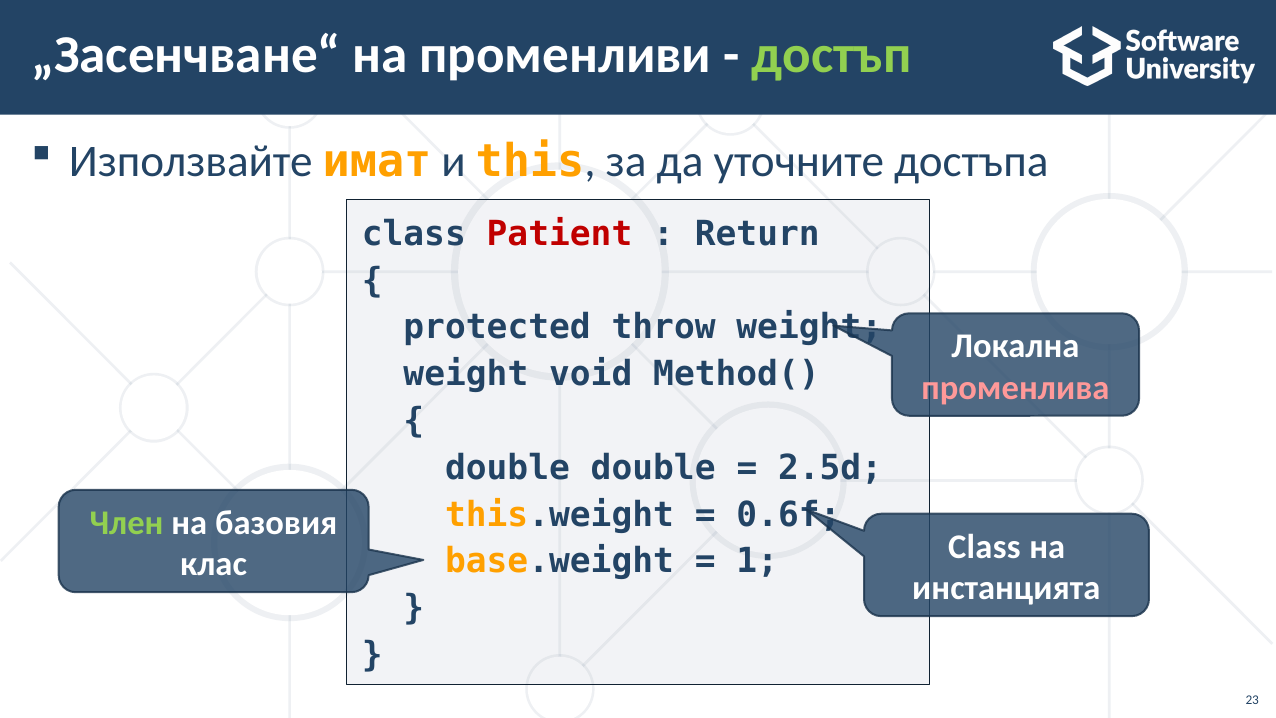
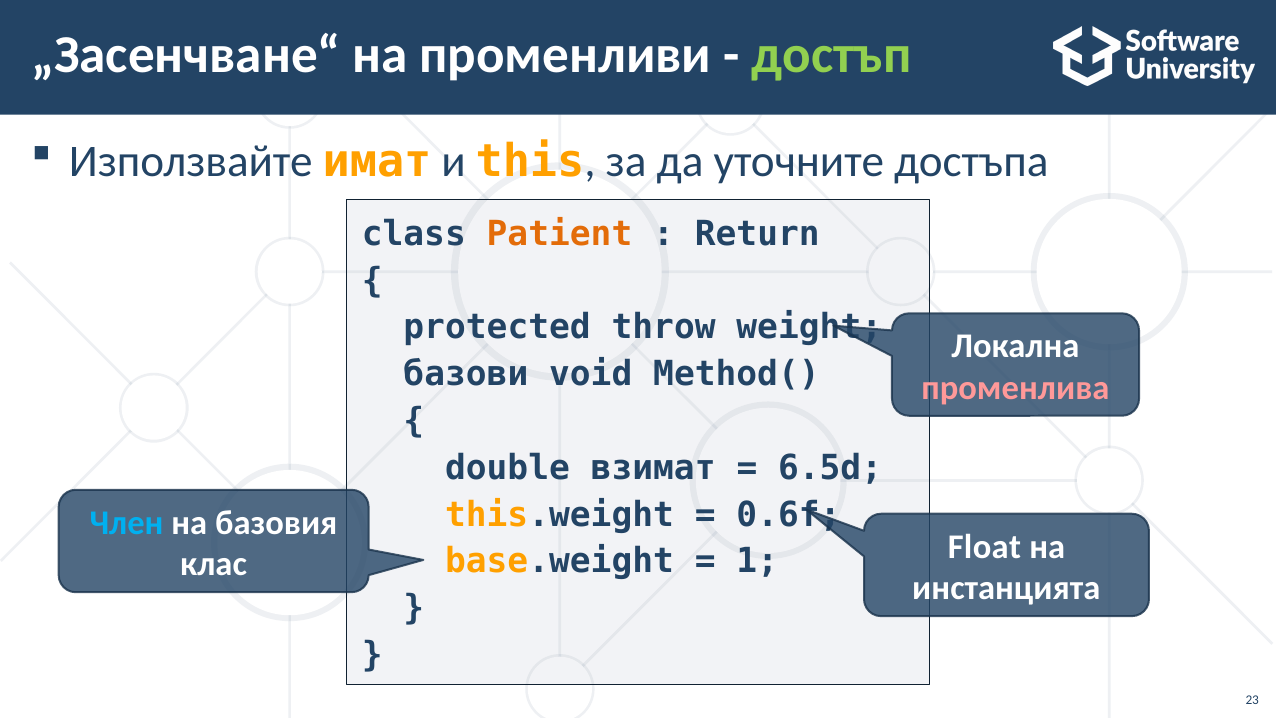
Patient colour: red -> orange (559, 234)
weight: weight -> базови (466, 374)
double double: double -> взимат (653, 468)
2.5d: 2.5d -> 6.5d (830, 468)
Член colour: light green -> light blue (127, 522)
Class: Class -> Float (984, 546)
